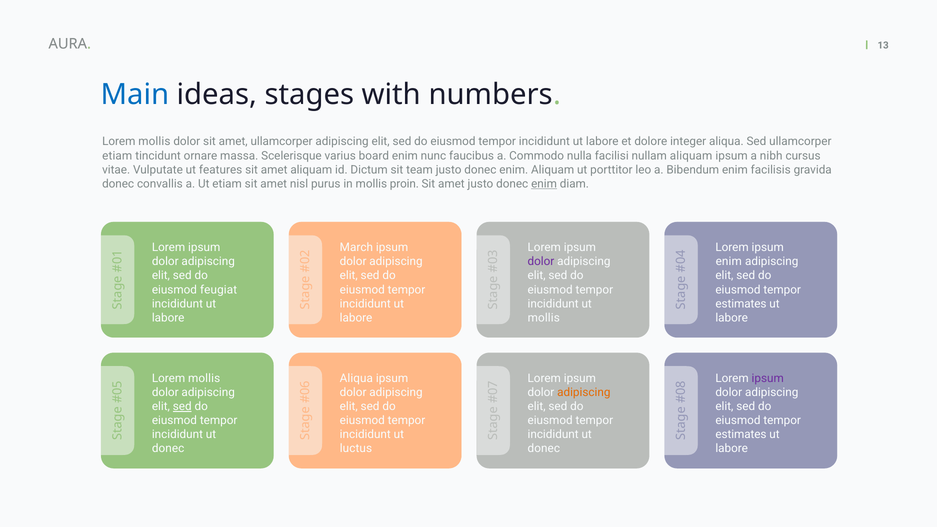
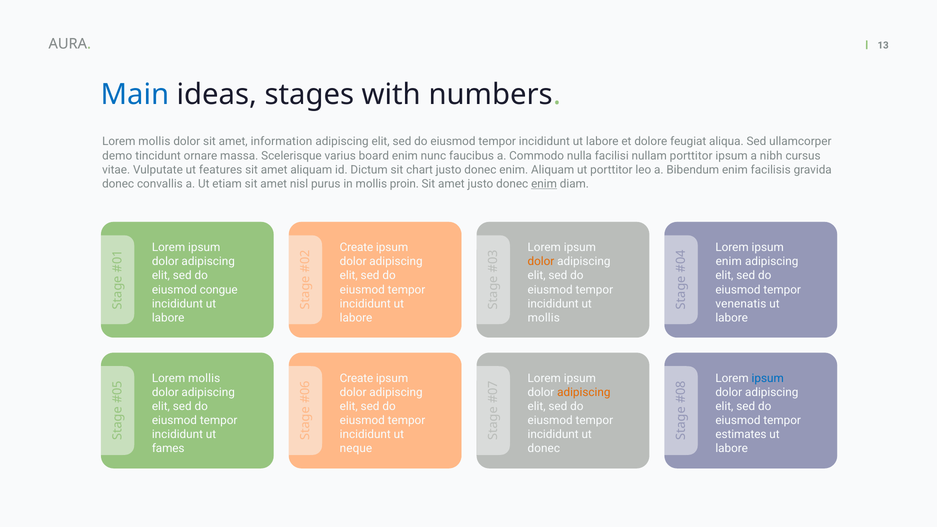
amet ullamcorper: ullamcorper -> information (281, 142)
integer: integer -> feugiat (688, 142)
etiam: etiam -> demo (117, 156)
nullam aliquam: aliquam -> porttitor (691, 156)
team: team -> chart (420, 170)
March: March -> Create (356, 248)
dolor colour: purple -> orange (541, 262)
feugiat: feugiat -> congue (219, 290)
estimates: estimates -> venenatis (741, 304)
Aliqua: Aliqua -> Create (356, 378)
ipsum colour: purple -> blue (768, 378)
sed underline: present -> none (182, 407)
donec: donec -> fames (168, 449)
luctus: luctus -> neque (356, 449)
